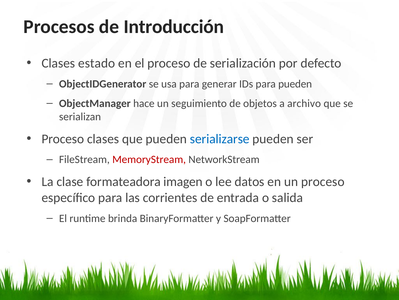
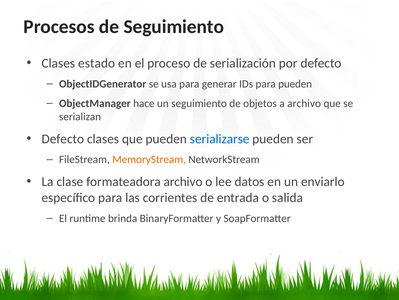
de Introducción: Introducción -> Seguimiento (174, 27)
Proceso: Proceso -> Defecto (63, 139)
MemoryStream colour: red -> orange (149, 159)
formateadora imagen: imagen -> archivo (183, 181)
un proceso: proceso -> enviarlo (323, 181)
